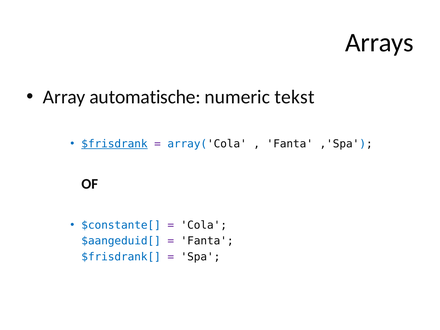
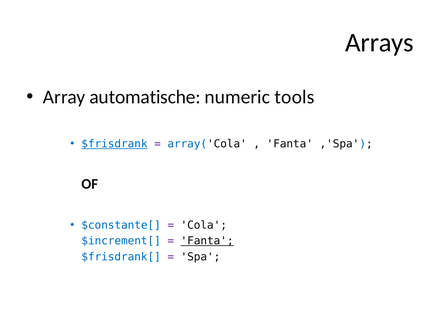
tekst: tekst -> tools (295, 97)
$aangeduid[: $aangeduid[ -> $increment[ (121, 241)
Fanta underline: none -> present (207, 241)
